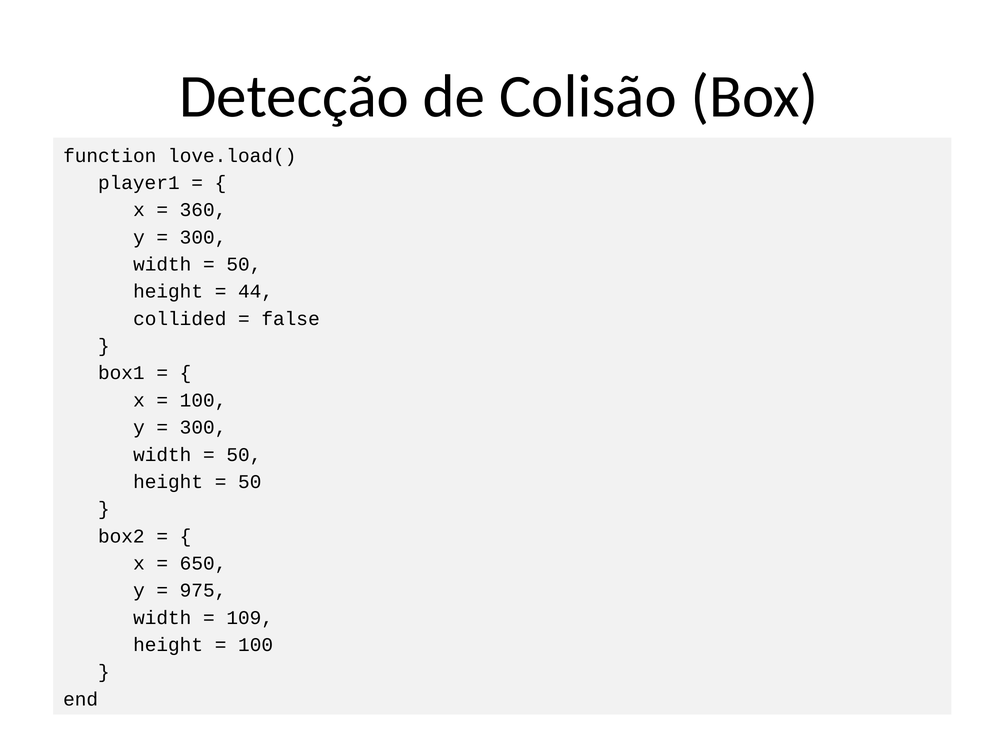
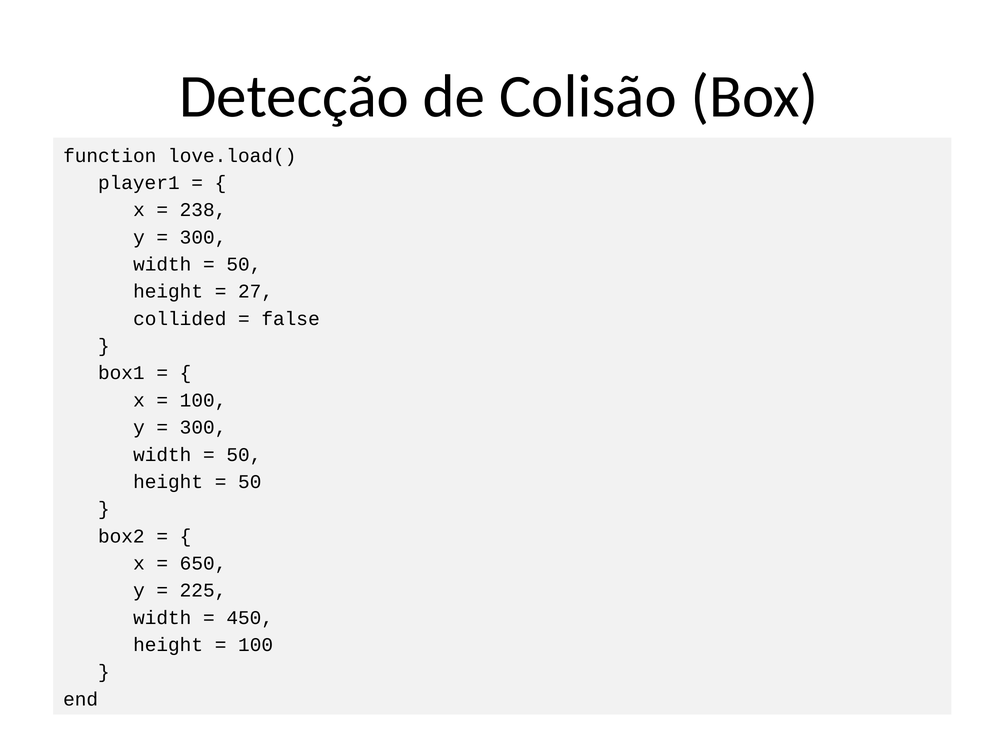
360: 360 -> 238 (203, 210)
44: 44 -> 27 (256, 292)
975: 975 -> 225 (203, 591)
109: 109 -> 450 (250, 618)
